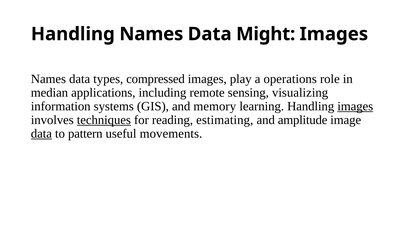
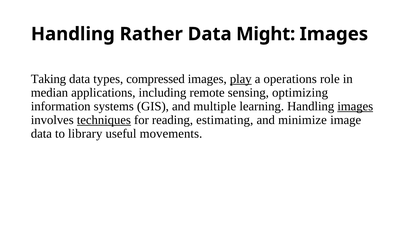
Handling Names: Names -> Rather (151, 34)
Names: Names -> Taking (48, 79)
play underline: none -> present (241, 79)
visualizing: visualizing -> optimizing (300, 92)
memory: memory -> multiple (215, 106)
amplitude: amplitude -> minimize (303, 120)
data underline: present -> none (41, 133)
pattern: pattern -> library (85, 133)
